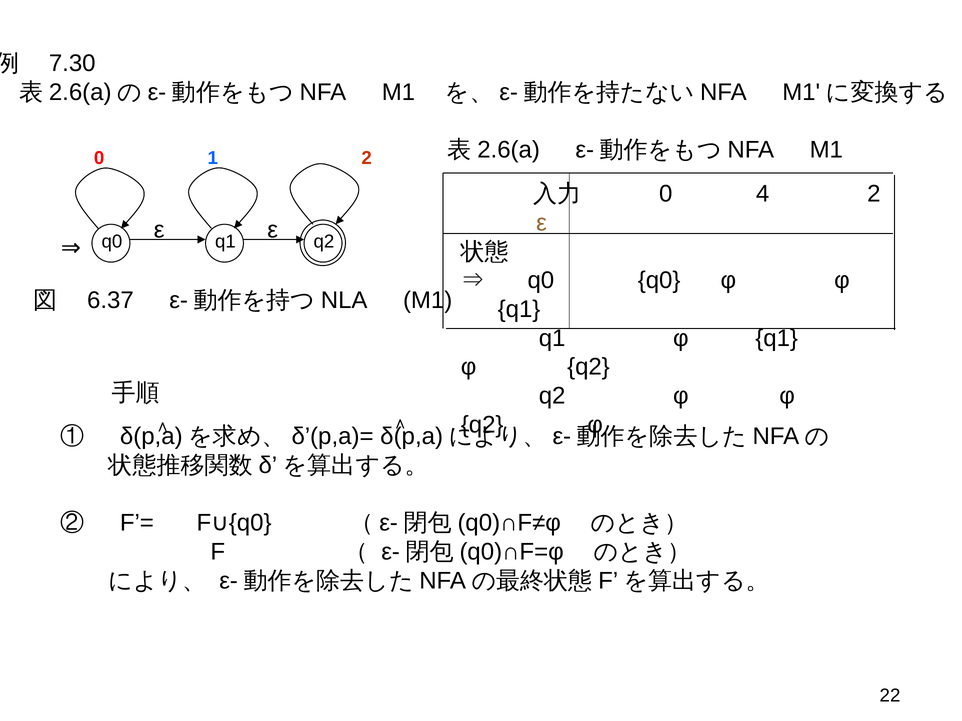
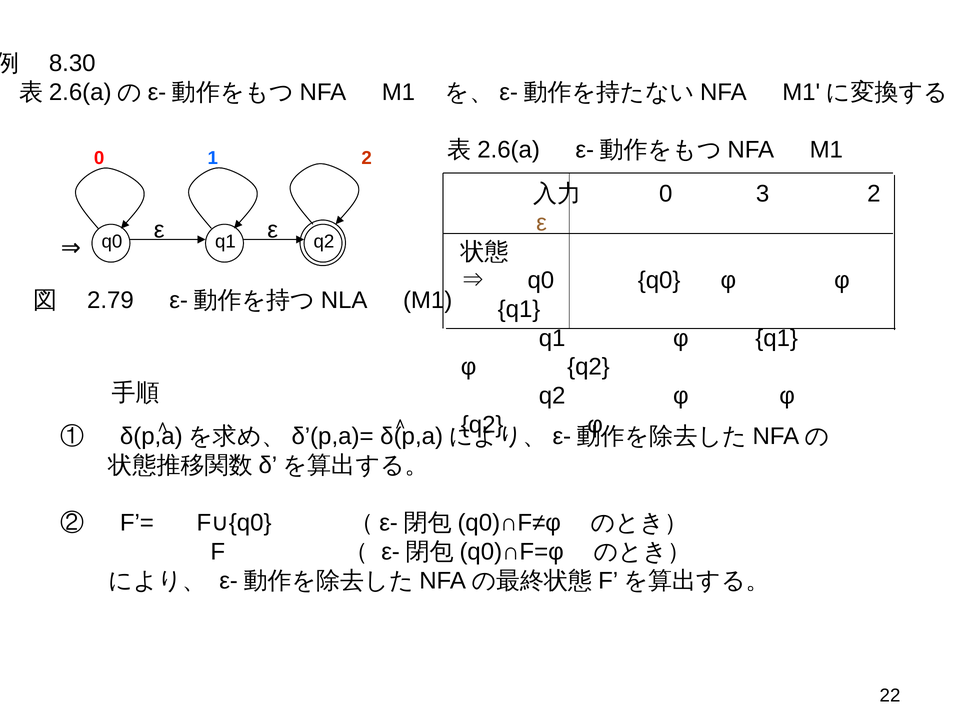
7.30: 7.30 -> 8.30 (72, 63)
4: 4 -> 3 (763, 194)
6.37: 6.37 -> 2.79 (110, 301)
